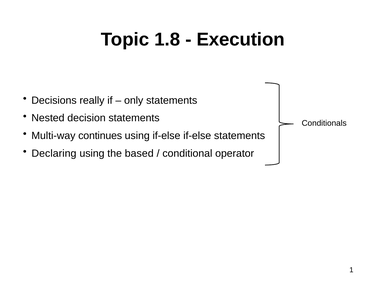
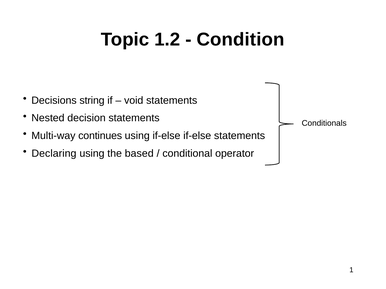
1.8: 1.8 -> 1.2 (167, 39)
Execution: Execution -> Condition (241, 39)
really: really -> string (92, 101)
only: only -> void (134, 101)
